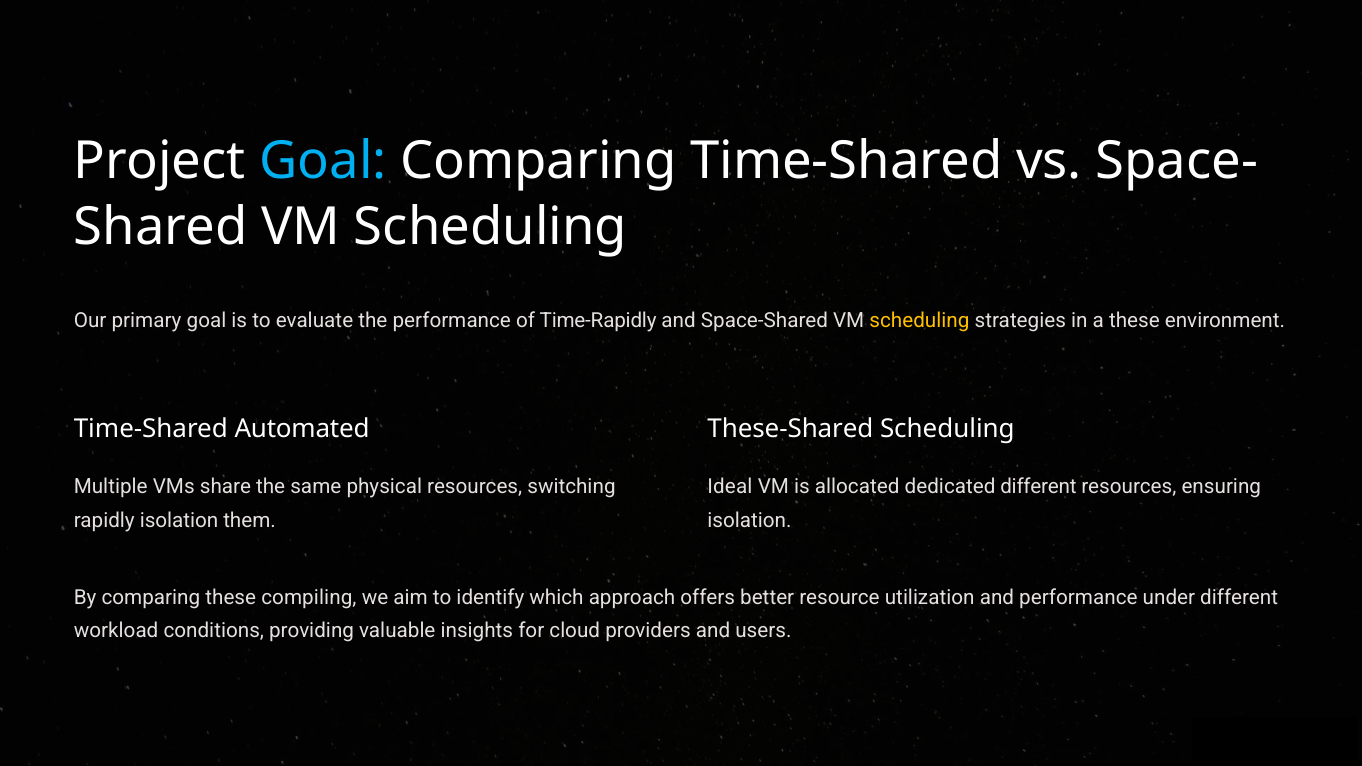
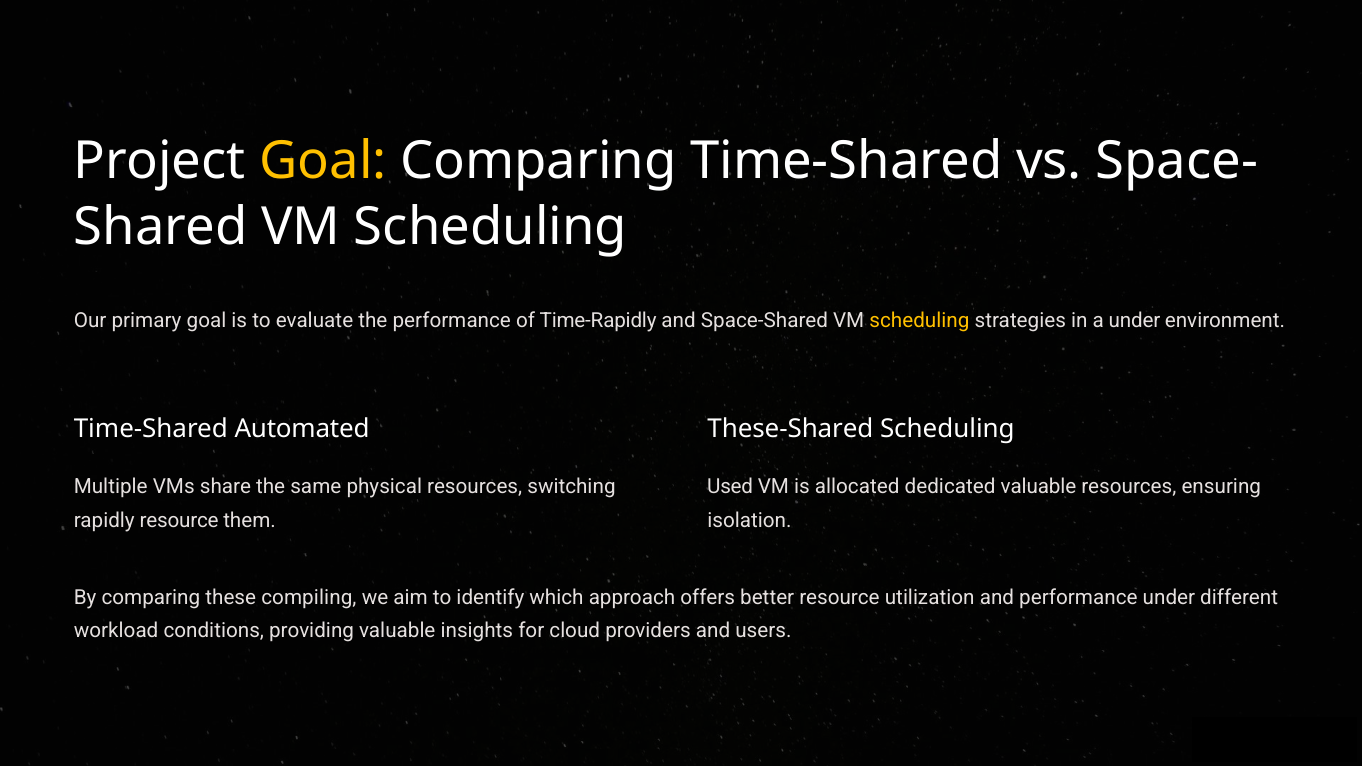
Goal colour: light blue -> yellow (323, 161)
a these: these -> under (1134, 321)
Ideal: Ideal -> Used (730, 487)
dedicated different: different -> valuable (1038, 487)
rapidly isolation: isolation -> resource (179, 521)
